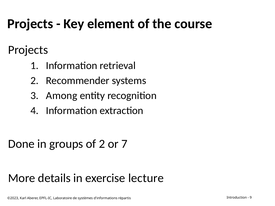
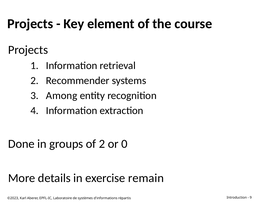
7: 7 -> 0 (124, 144)
lecture: lecture -> remain (146, 178)
